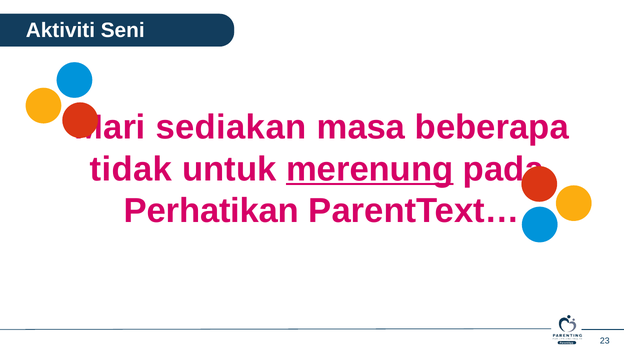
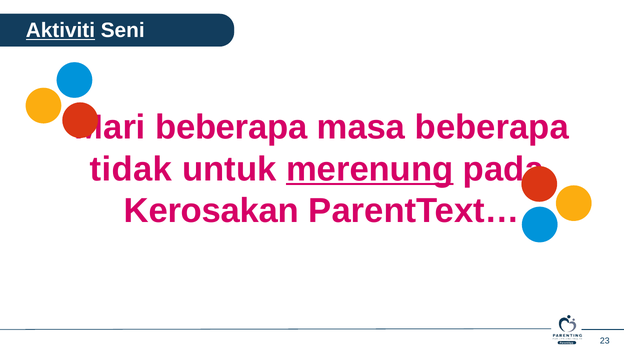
Aktiviti underline: none -> present (60, 31)
sediakan: sediakan -> beberapa (231, 127)
Perhatikan: Perhatikan -> Kerosakan (211, 211)
